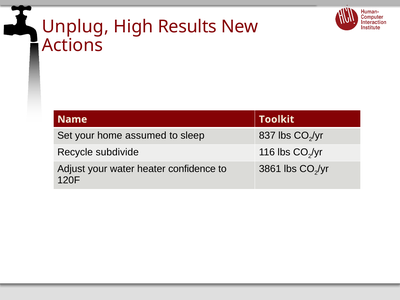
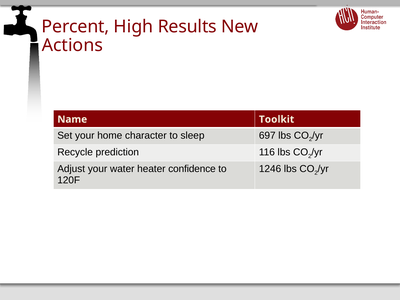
Unplug: Unplug -> Percent (75, 27)
assumed: assumed -> character (146, 135)
837: 837 -> 697 (267, 135)
subdivide: subdivide -> prediction (117, 152)
3861: 3861 -> 1246 (270, 169)
